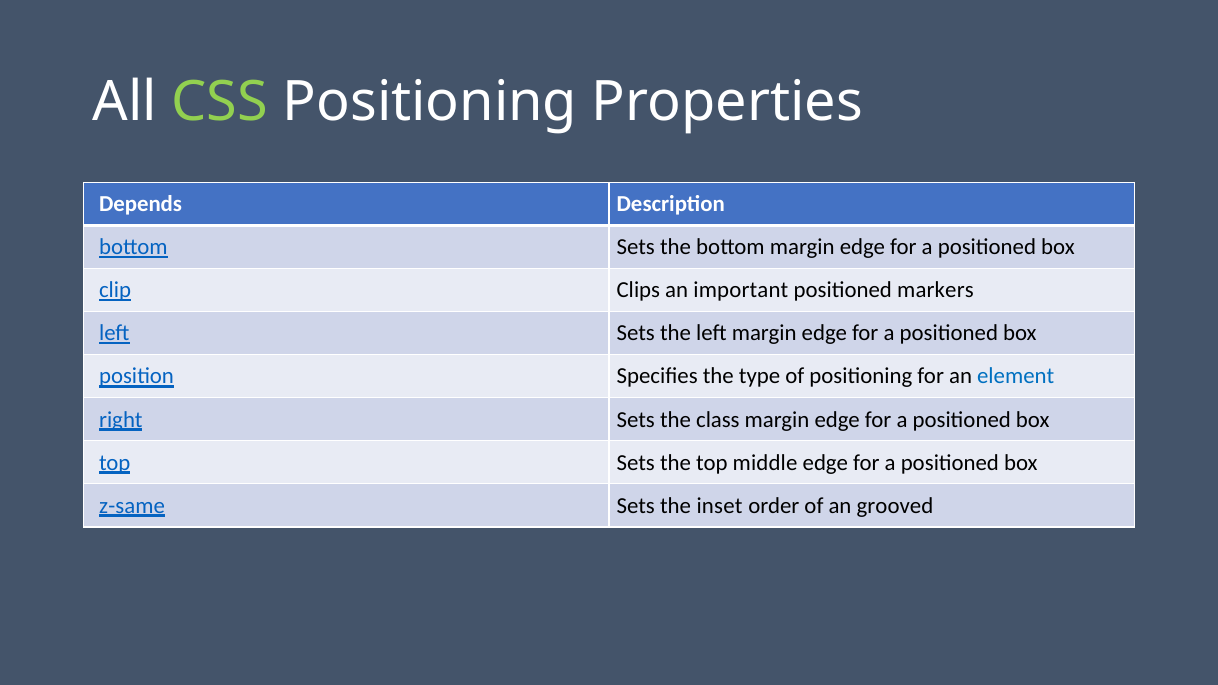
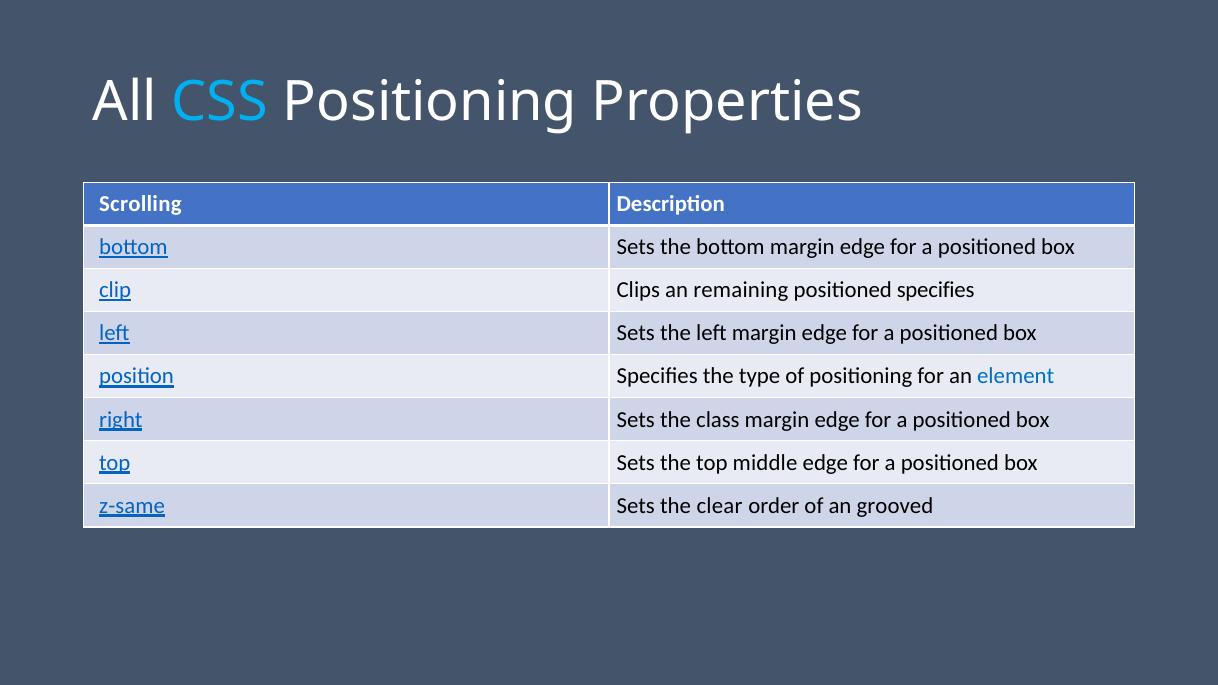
CSS colour: light green -> light blue (220, 102)
Depends: Depends -> Scrolling (140, 204)
important: important -> remaining (741, 290)
positioned markers: markers -> specifies (936, 290)
inset: inset -> clear (720, 506)
